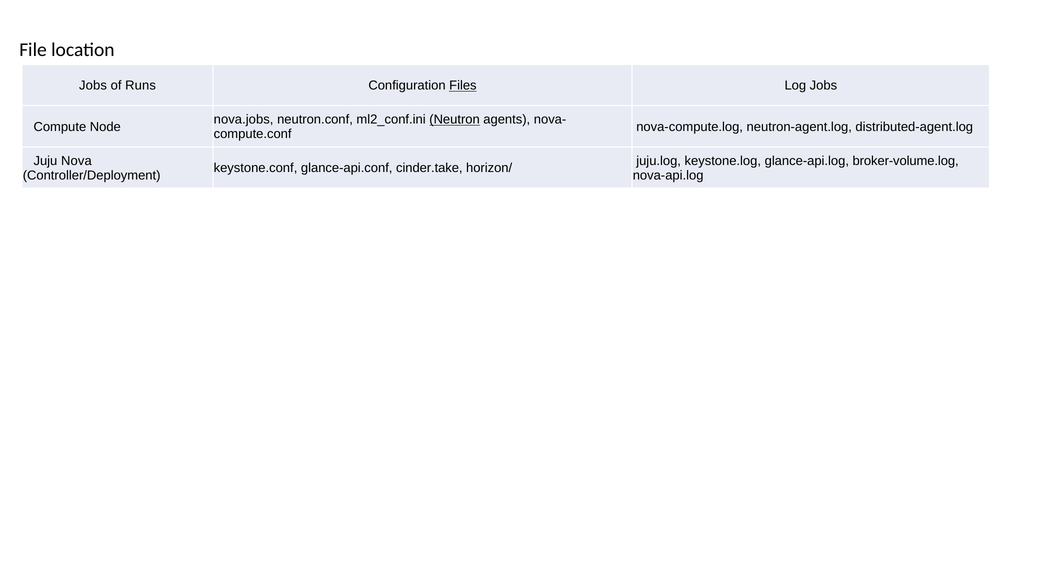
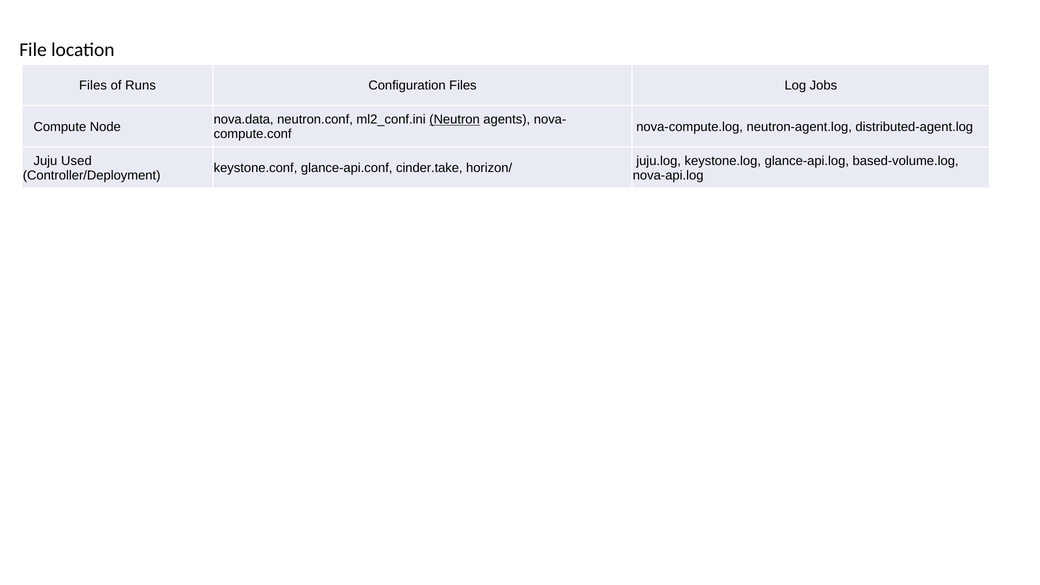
Jobs: Jobs -> Files (93, 86)
Files underline: present -> none (463, 86)
nova.jobs: nova.jobs -> nova.data (244, 120)
Nova: Nova -> Used (76, 161)
broker-volume.log: broker-volume.log -> based-volume.log (906, 161)
